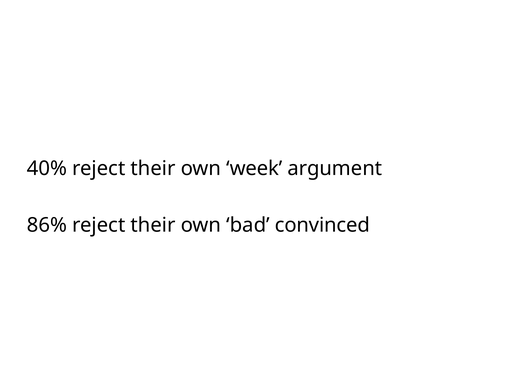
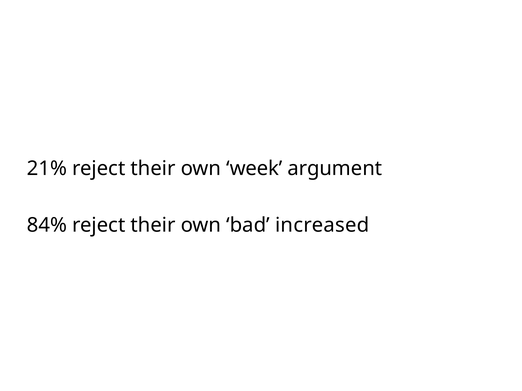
40%: 40% -> 21% (47, 169)
86%: 86% -> 84% (47, 226)
convinced: convinced -> increased (322, 226)
